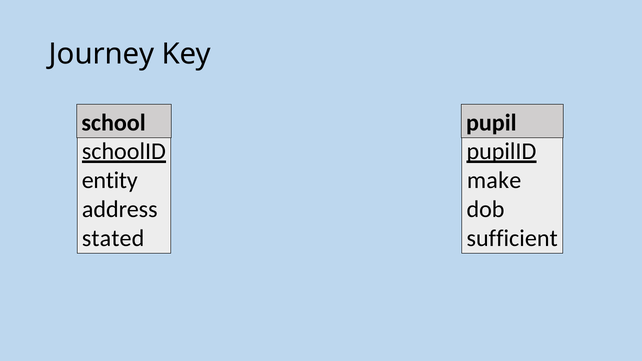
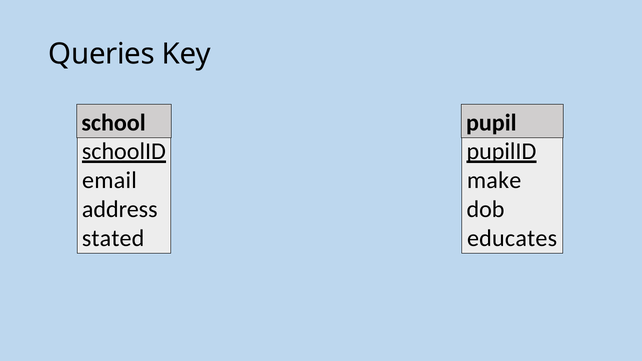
Journey: Journey -> Queries (102, 54)
entity: entity -> email (109, 180)
sufficient: sufficient -> educates (512, 238)
